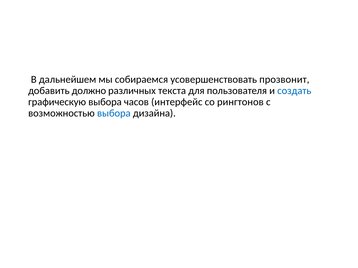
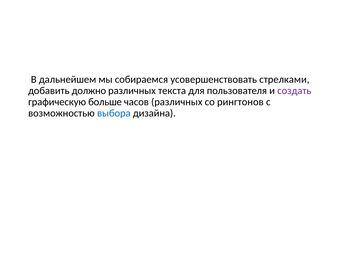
прозвонит: прозвонит -> стрелками (284, 80)
создать colour: blue -> purple (294, 91)
графическую выбора: выбора -> больше (105, 102)
часов интерфейс: интерфейс -> различных (177, 102)
